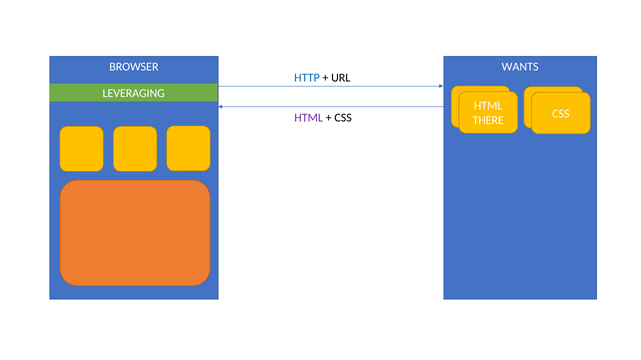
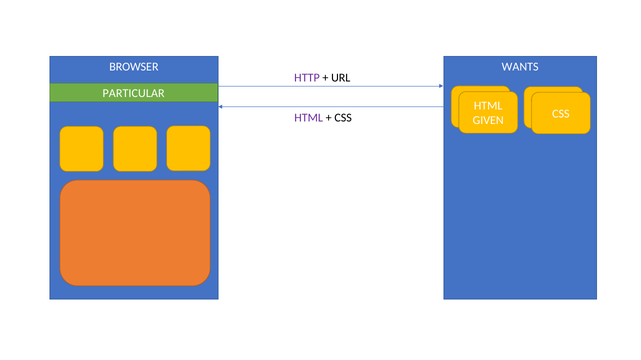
HTTP colour: blue -> purple (307, 78)
LEVERAGING: LEVERAGING -> PARTICULAR (134, 94)
THERE: THERE -> GIVEN (488, 121)
